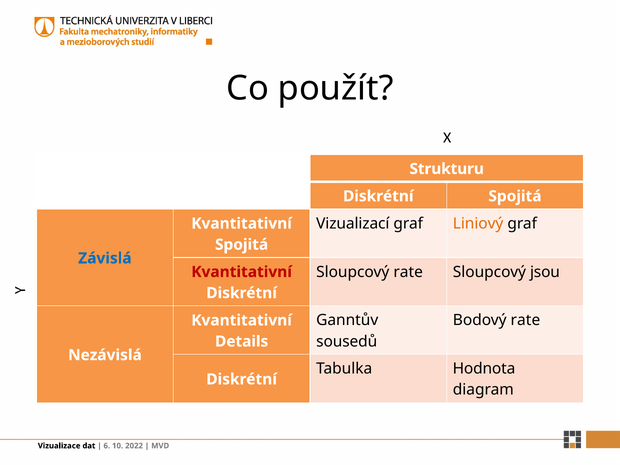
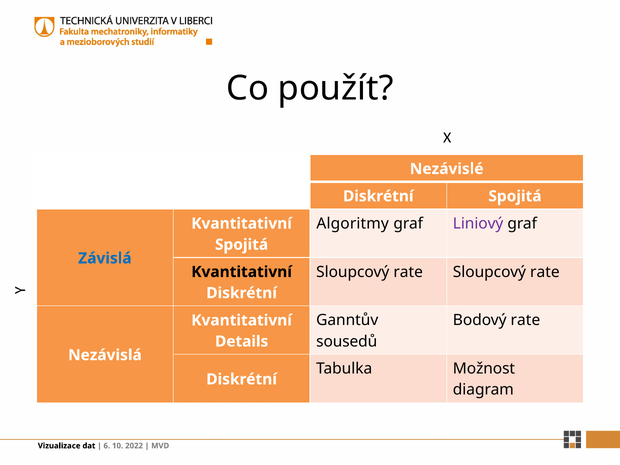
Strukturu: Strukturu -> Nezávislé (447, 169)
Vizualizací: Vizualizací -> Algoritmy (353, 224)
Liniový colour: orange -> purple (478, 224)
jsou: jsou -> rate (545, 272)
Kvantitativní colour: red -> black (242, 272)
Hodnota: Hodnota -> Možnost (484, 369)
